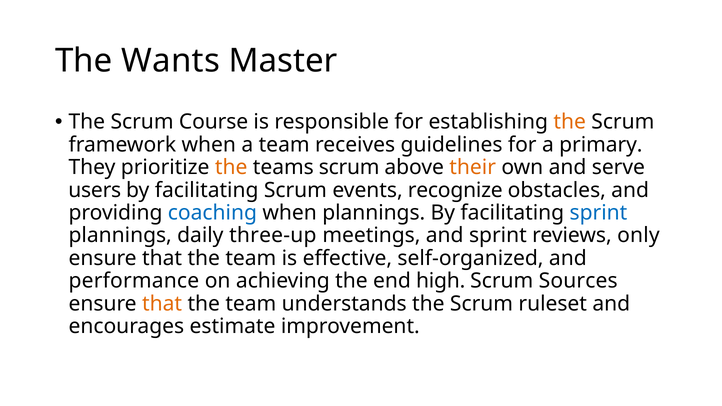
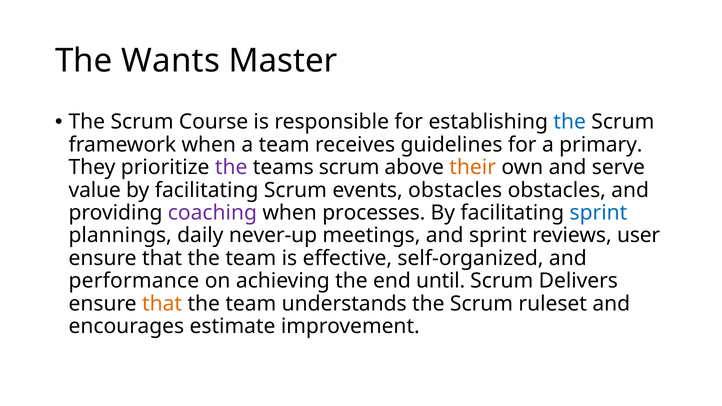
the colour: orange -> blue (570, 122)
the colour: orange -> purple (231, 167)
users: users -> value (95, 190)
events recognize: recognize -> obstacles (455, 190)
coaching colour: blue -> purple (212, 213)
when plannings: plannings -> processes (374, 213)
three-up: three-up -> never-up (273, 236)
only: only -> user (639, 236)
high: high -> until (441, 281)
Sources: Sources -> Delivers (578, 281)
